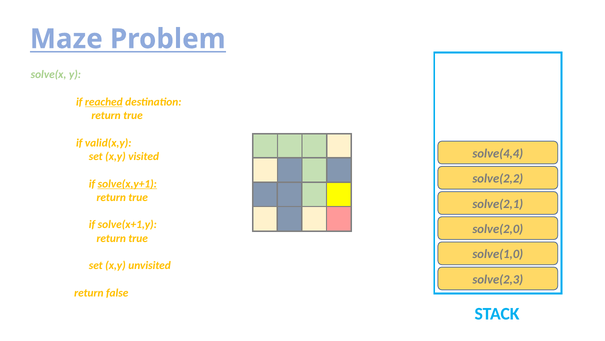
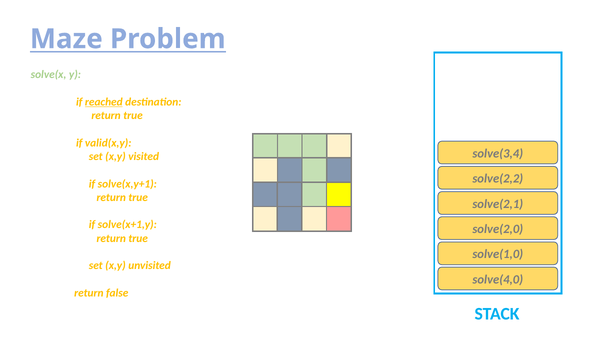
solve(4,4: solve(4,4 -> solve(3,4 (498, 153)
solve(x,y+1 underline: present -> none (127, 183)
solve(2,3: solve(2,3 -> solve(4,0 (498, 279)
